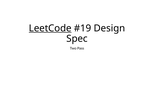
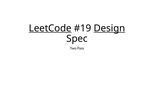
Design underline: none -> present (109, 28)
